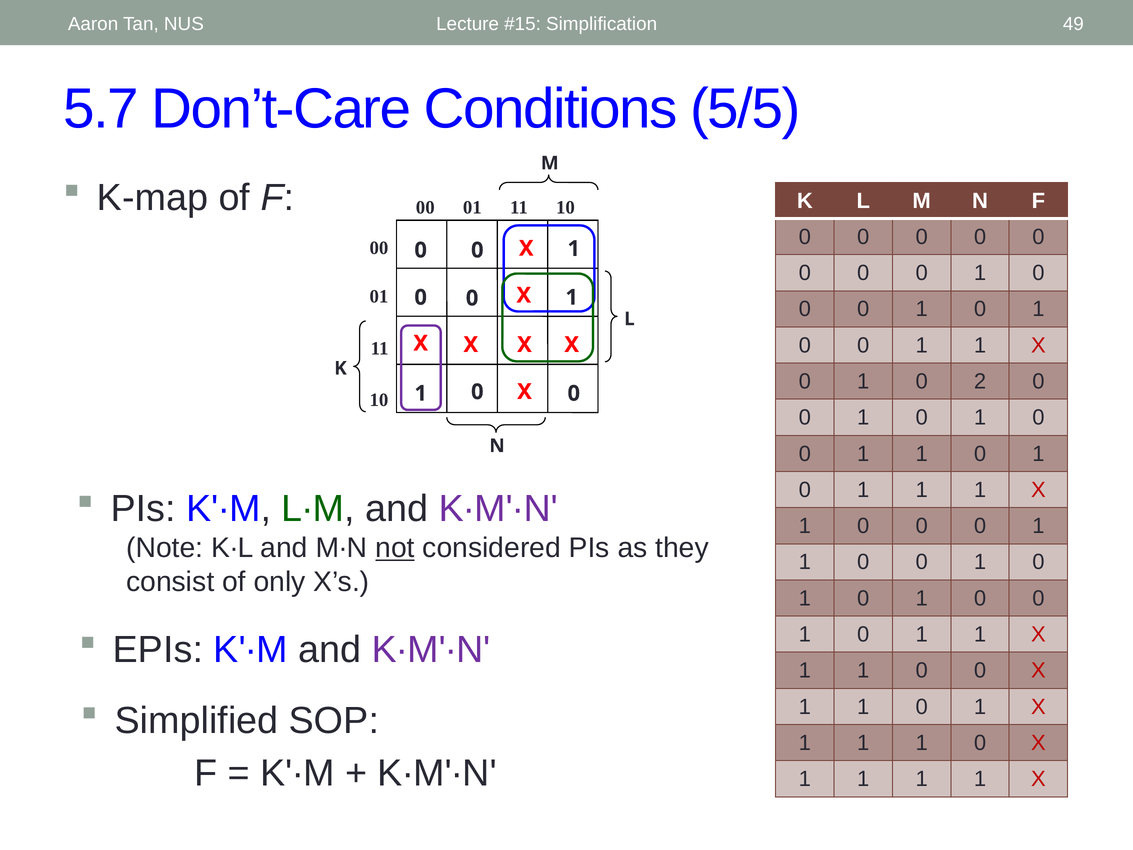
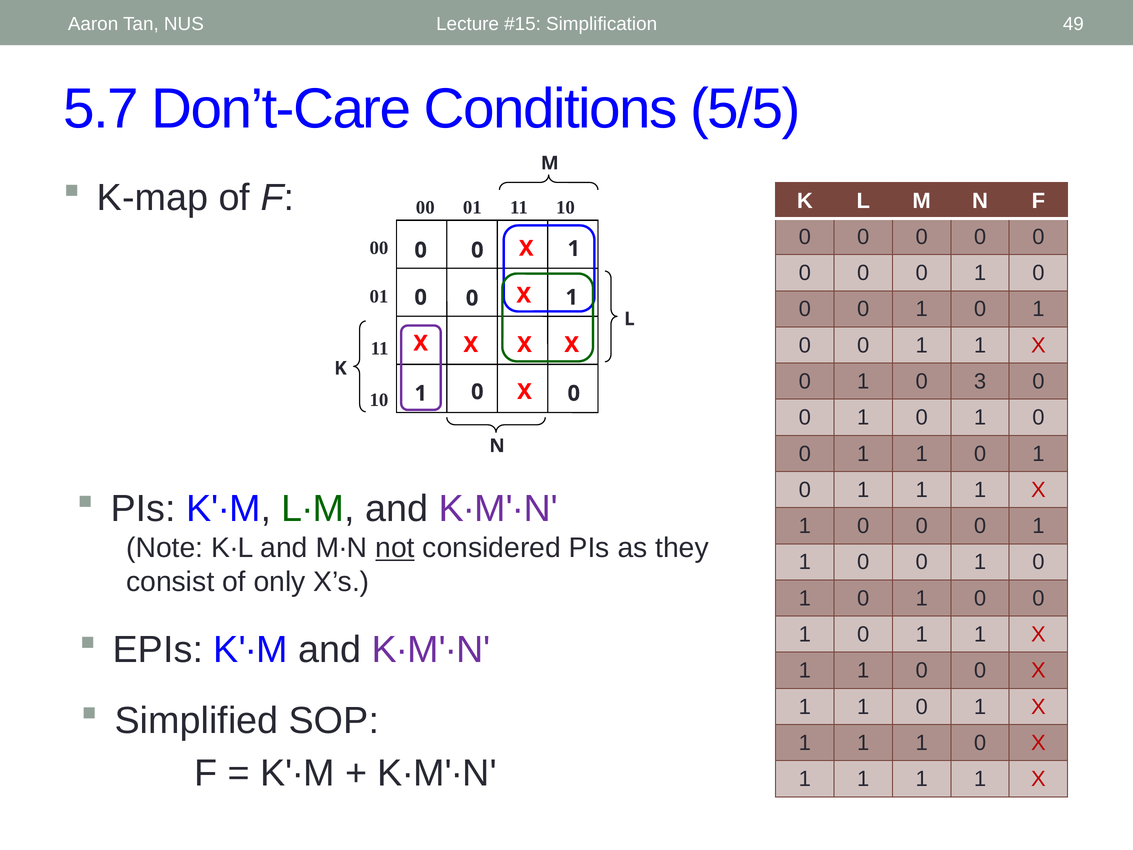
2: 2 -> 3 (980, 381)
